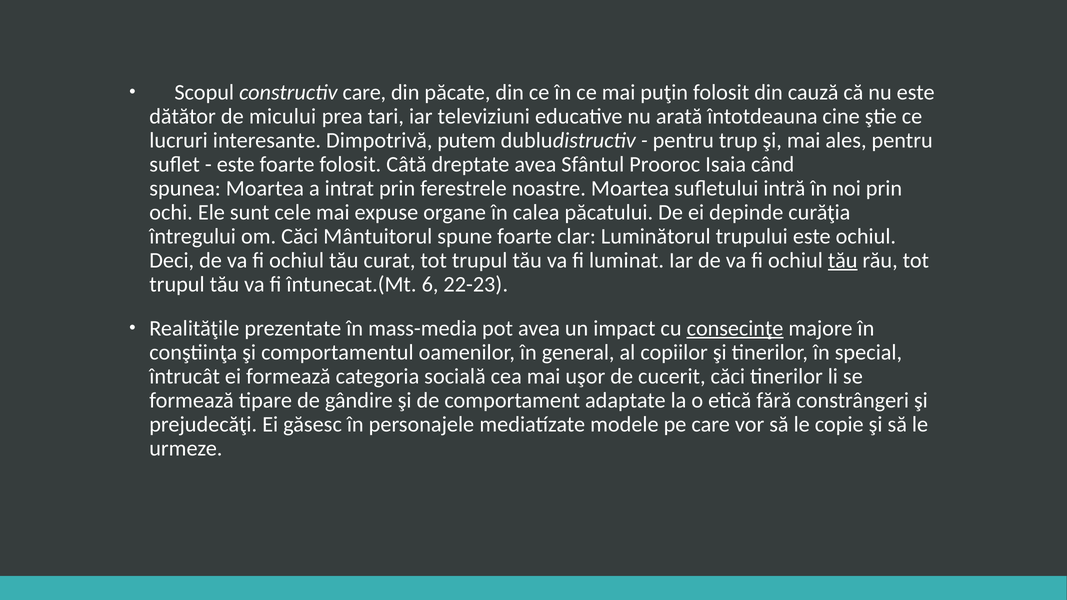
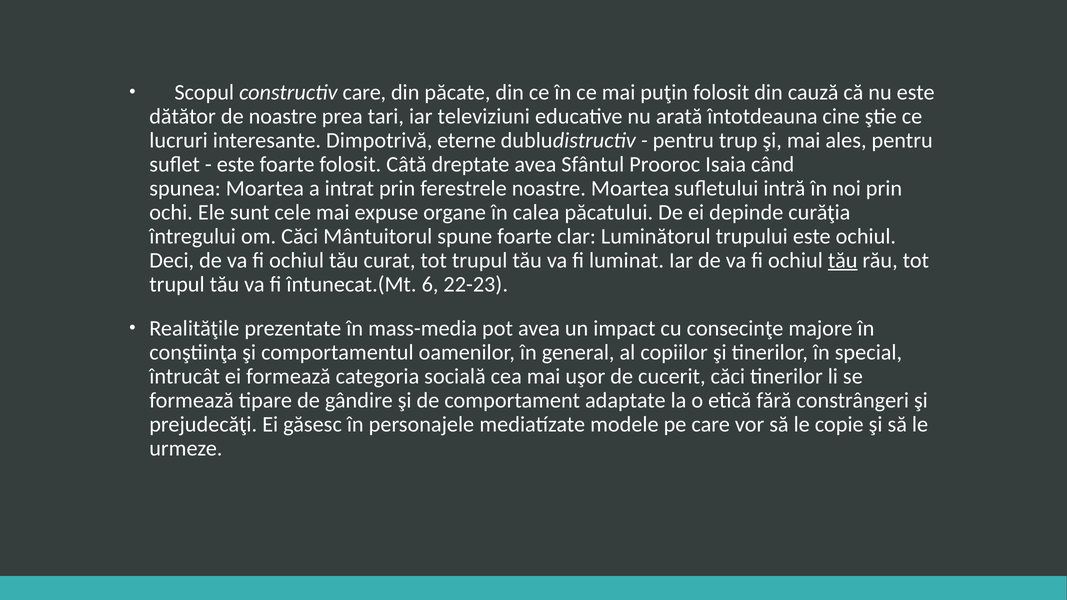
de micului: micului -> noastre (283, 116)
putem: putem -> eterne (467, 140)
consecinţe underline: present -> none (735, 328)
